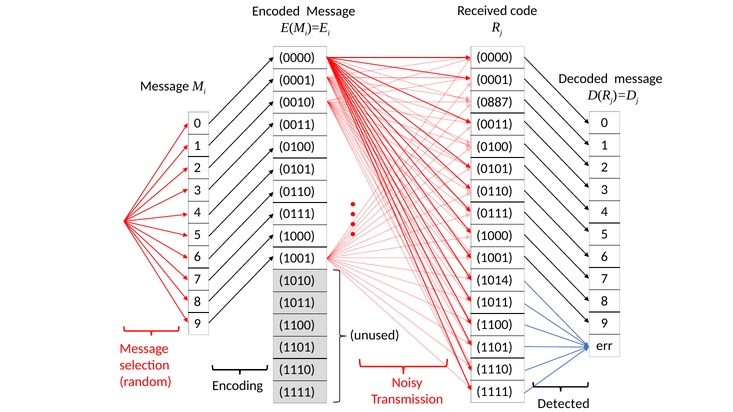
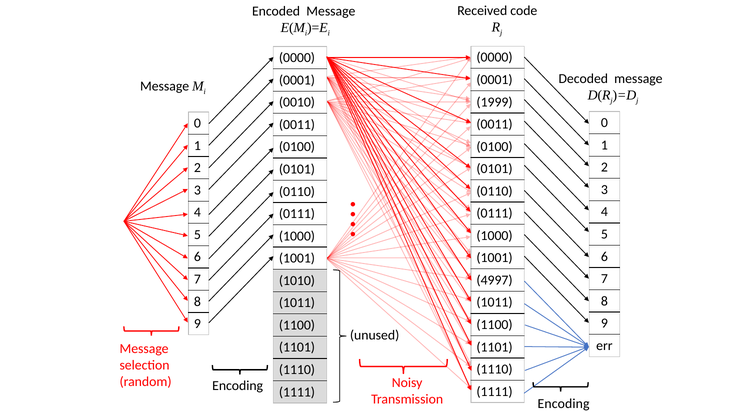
0887: 0887 -> 1999 (495, 102)
1014: 1014 -> 4997 (495, 280)
Detected: Detected -> Encoding (564, 404)
